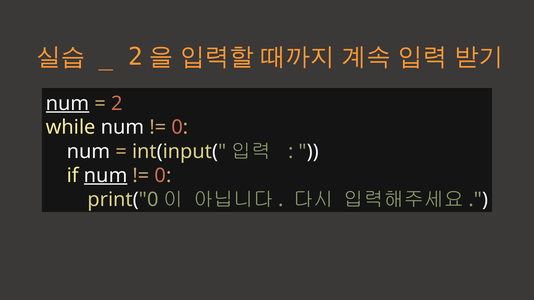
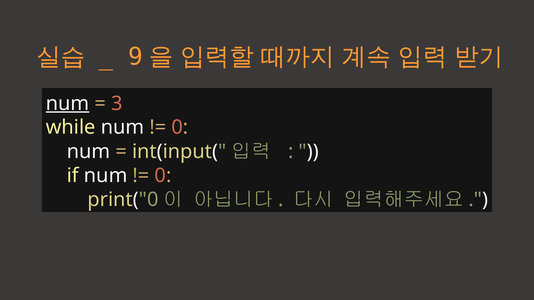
2: 2 -> 9 (135, 57)
2: 2 -> 3 (117, 104)
num underline: present -> none (106, 176)
